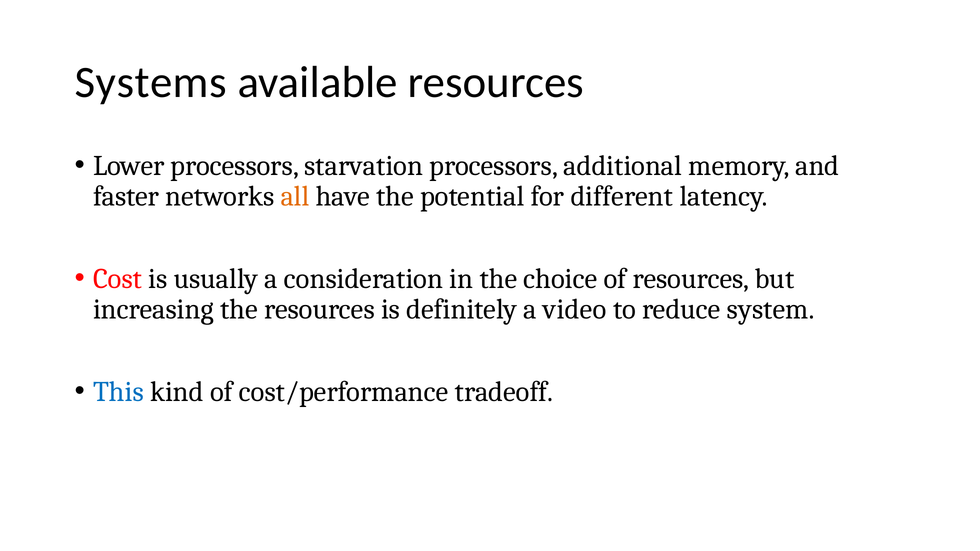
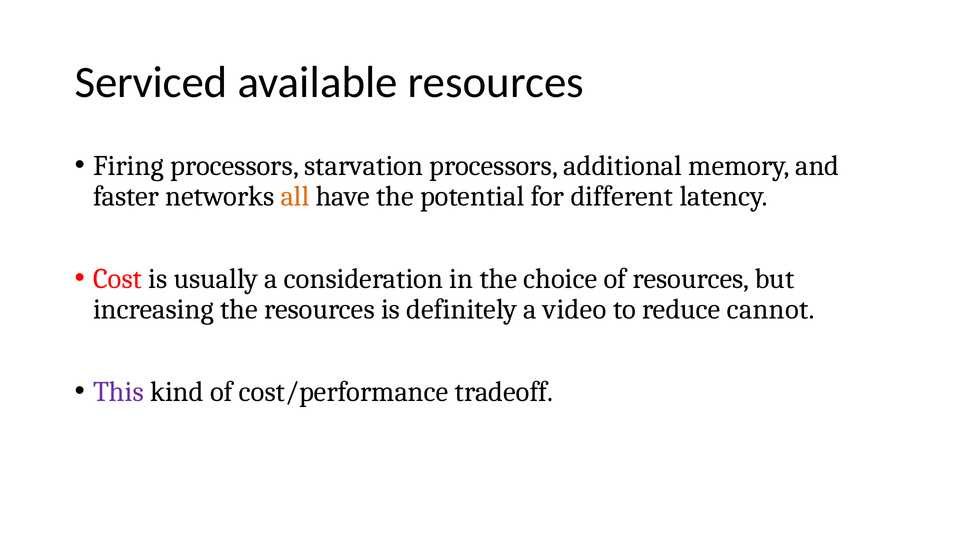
Systems: Systems -> Serviced (151, 82)
Lower: Lower -> Firing (129, 166)
system: system -> cannot (771, 310)
This colour: blue -> purple (118, 392)
